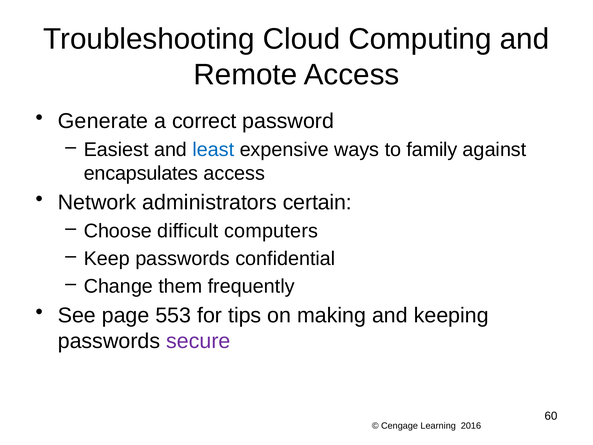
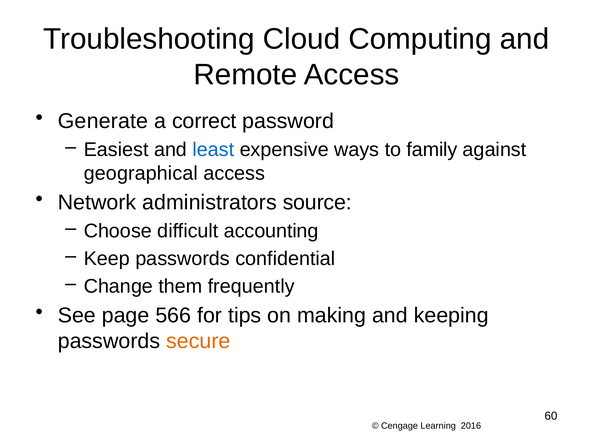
encapsulates: encapsulates -> geographical (141, 173)
certain: certain -> source (317, 202)
computers: computers -> accounting (271, 231)
553: 553 -> 566 (173, 315)
secure colour: purple -> orange (198, 341)
